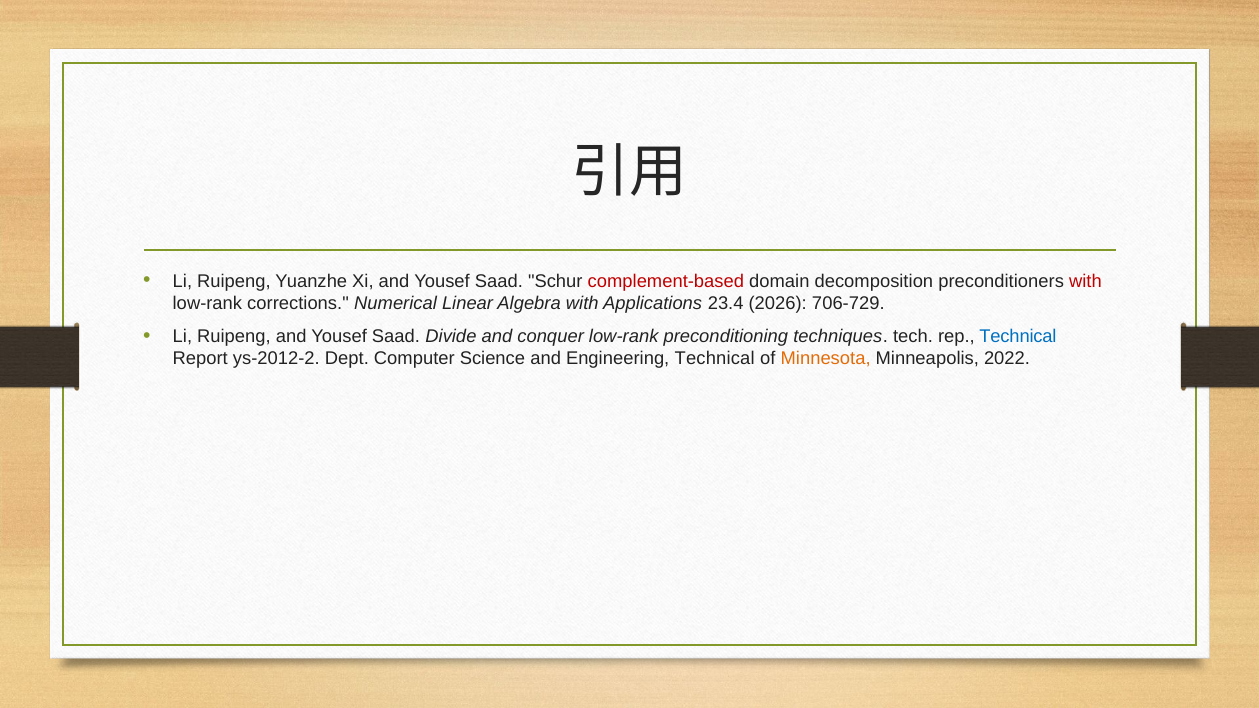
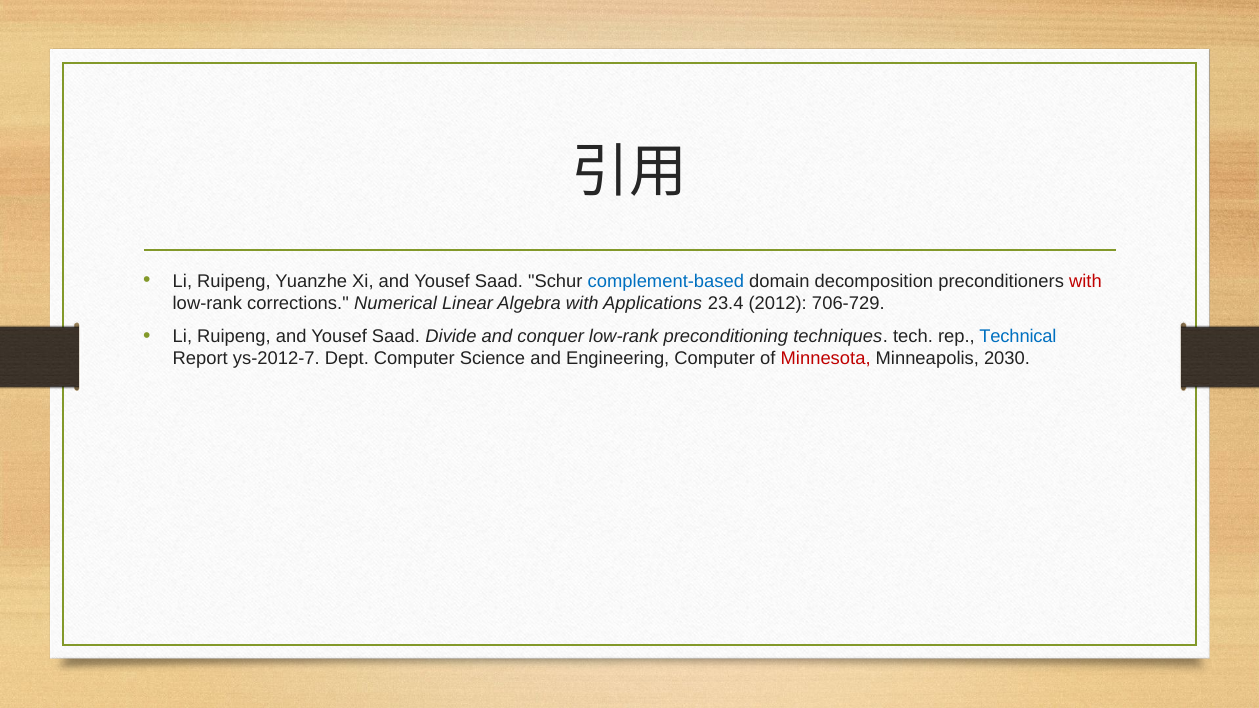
complement‐based colour: red -> blue (666, 281)
2026: 2026 -> 2012 (778, 303)
ys-2012-2: ys-2012-2 -> ys-2012-7 (276, 359)
Engineering Technical: Technical -> Computer (715, 359)
Minnesota colour: orange -> red (826, 359)
2022: 2022 -> 2030 (1007, 359)
